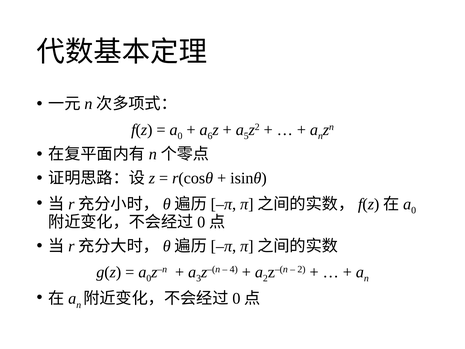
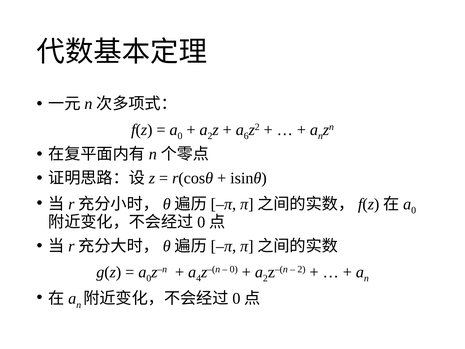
6: 6 -> 2 (210, 136)
5: 5 -> 6 (246, 136)
3: 3 -> 4 (199, 278)
4: 4 -> 0 (234, 269)
